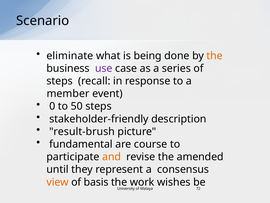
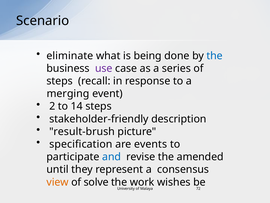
the colour: orange -> blue (215, 56)
member: member -> merging (68, 93)
0: 0 -> 2 (52, 106)
50: 50 -> 14 (77, 106)
fundamental: fundamental -> specification (81, 144)
course: course -> events (151, 144)
and colour: orange -> blue (112, 156)
basis: basis -> solve (96, 182)
